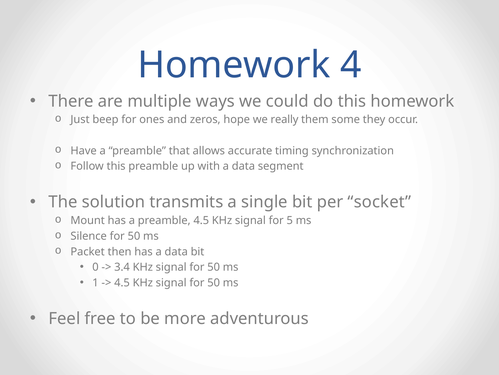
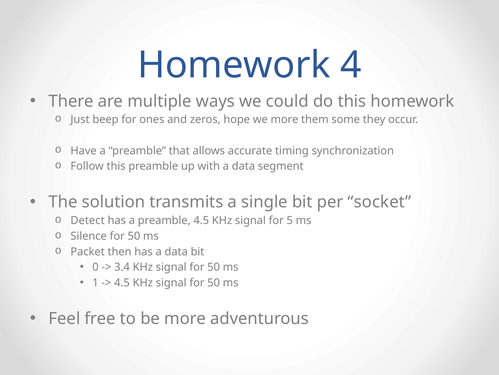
we really: really -> more (284, 119)
Mount: Mount -> Detect (88, 220)
